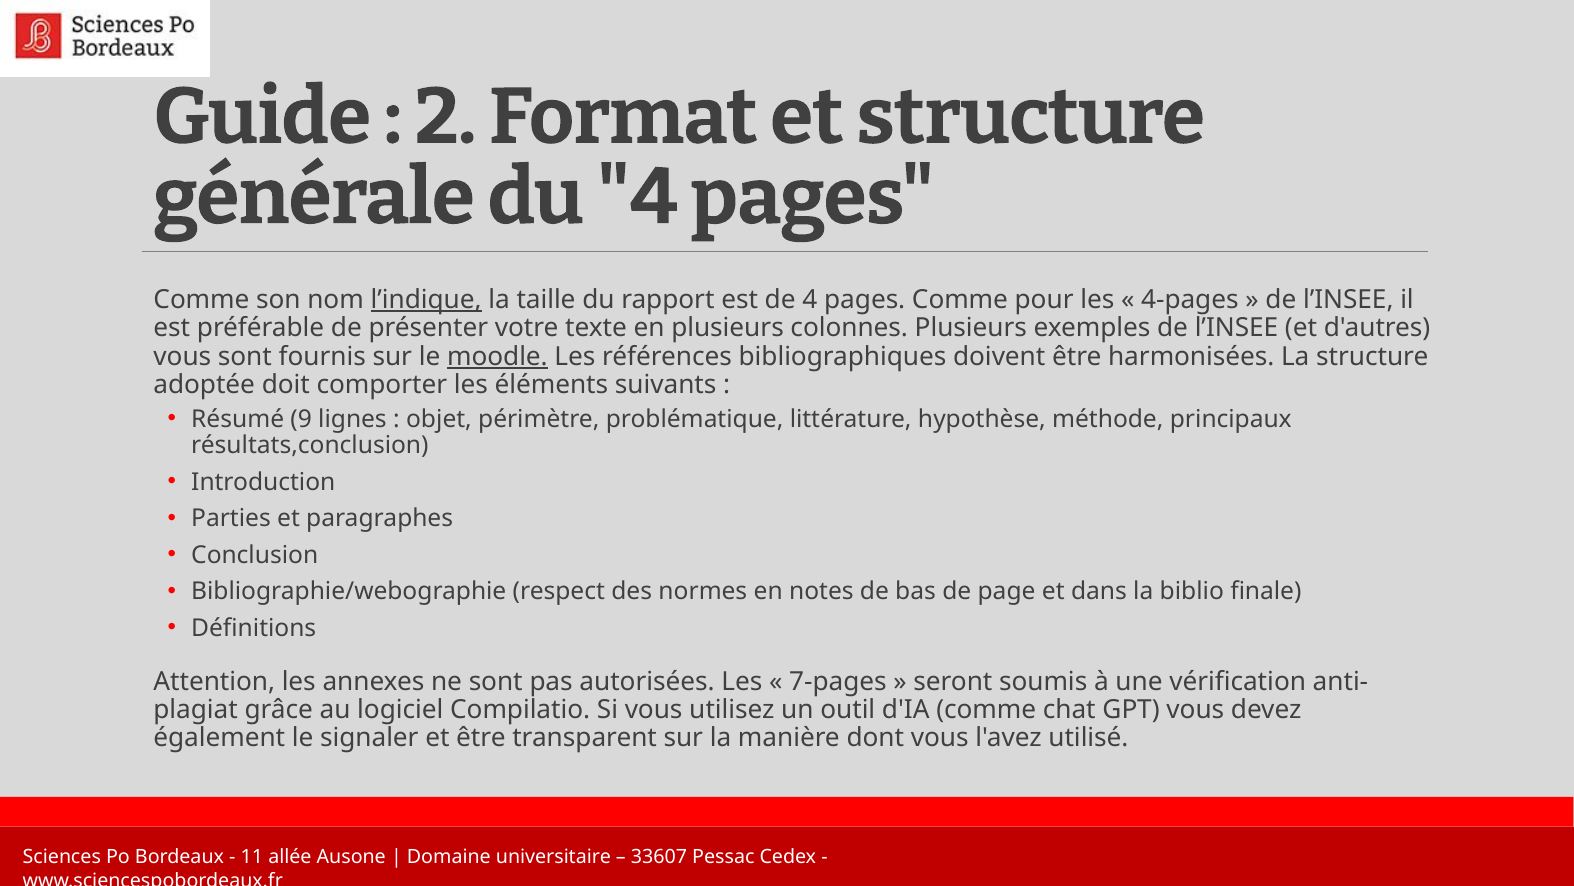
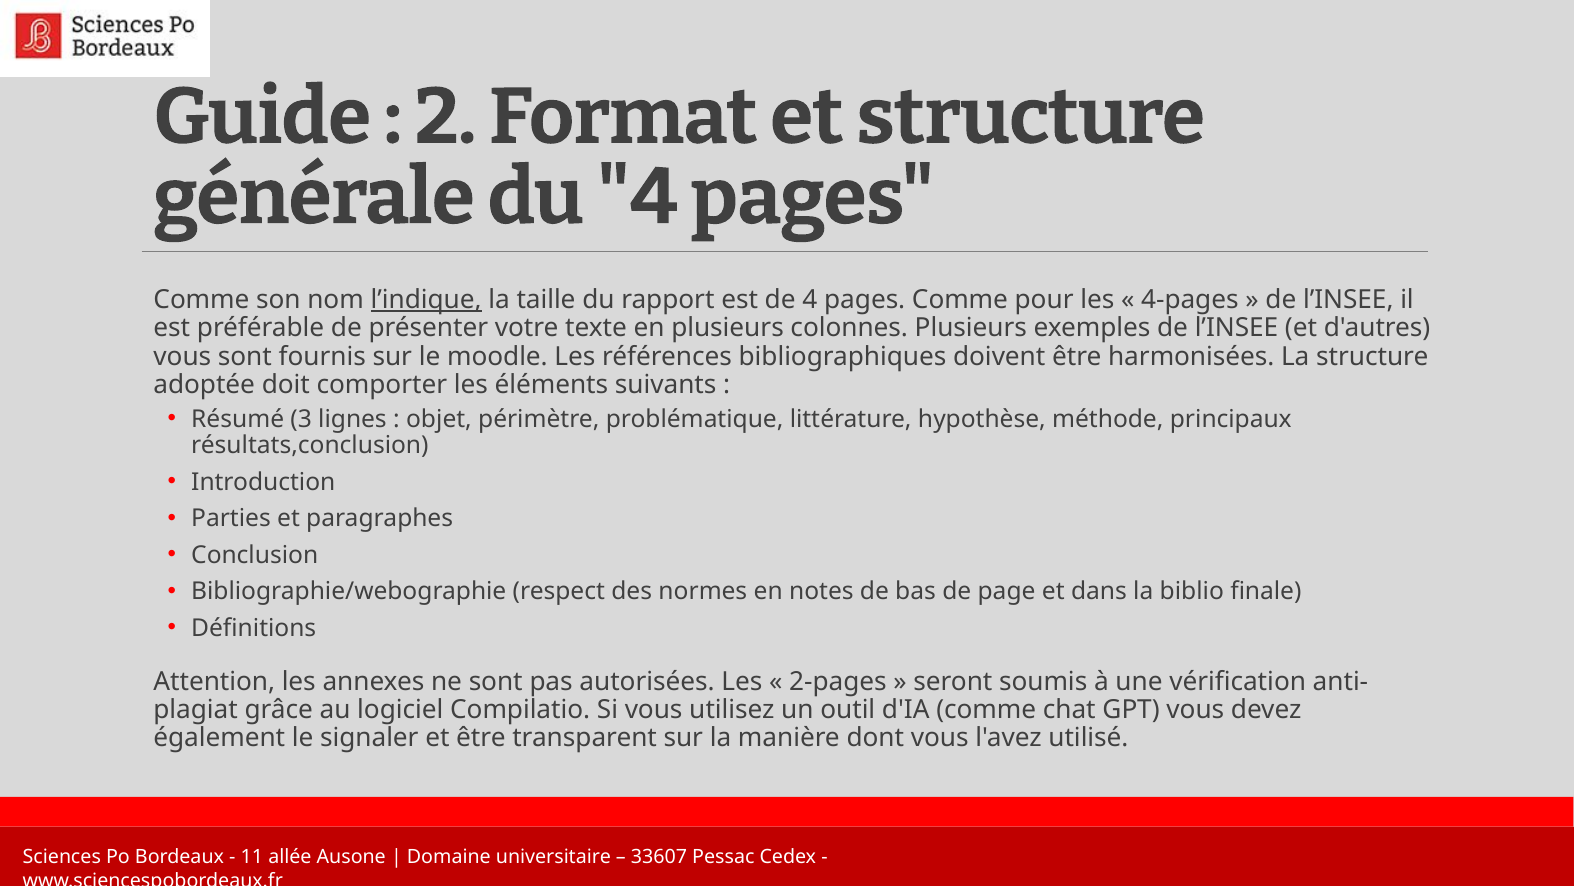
moodle underline: present -> none (497, 356)
9: 9 -> 3 (301, 419)
7-pages: 7-pages -> 2-pages (838, 681)
